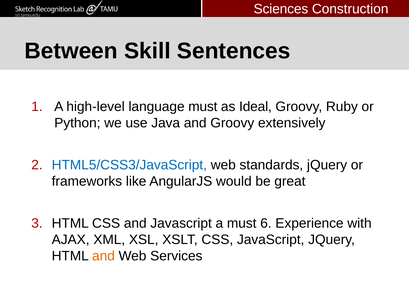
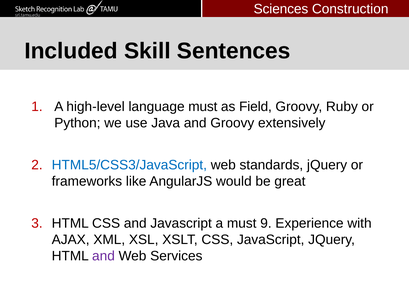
Between: Between -> Included (71, 51)
Ideal: Ideal -> Field (255, 107)
6: 6 -> 9 (266, 223)
and colour: orange -> purple (103, 256)
